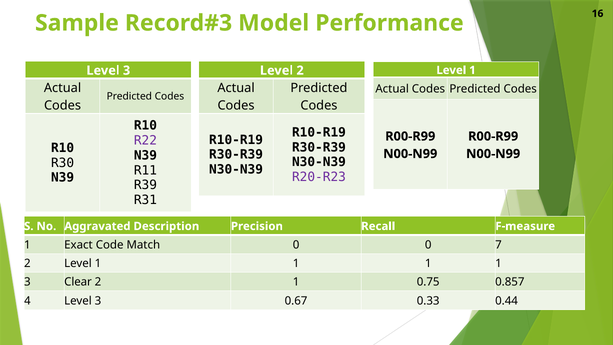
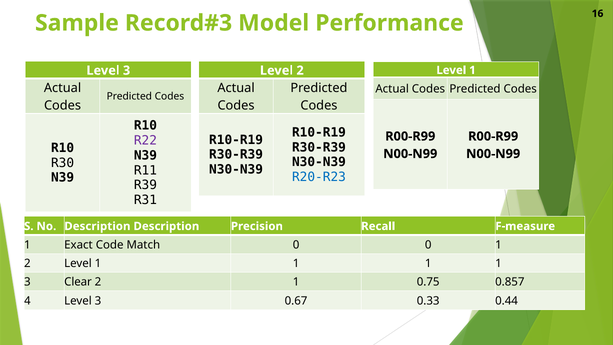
R20-R23 colour: purple -> blue (319, 177)
No Aggravated: Aggravated -> Description (97, 226)
0 7: 7 -> 1 (499, 245)
